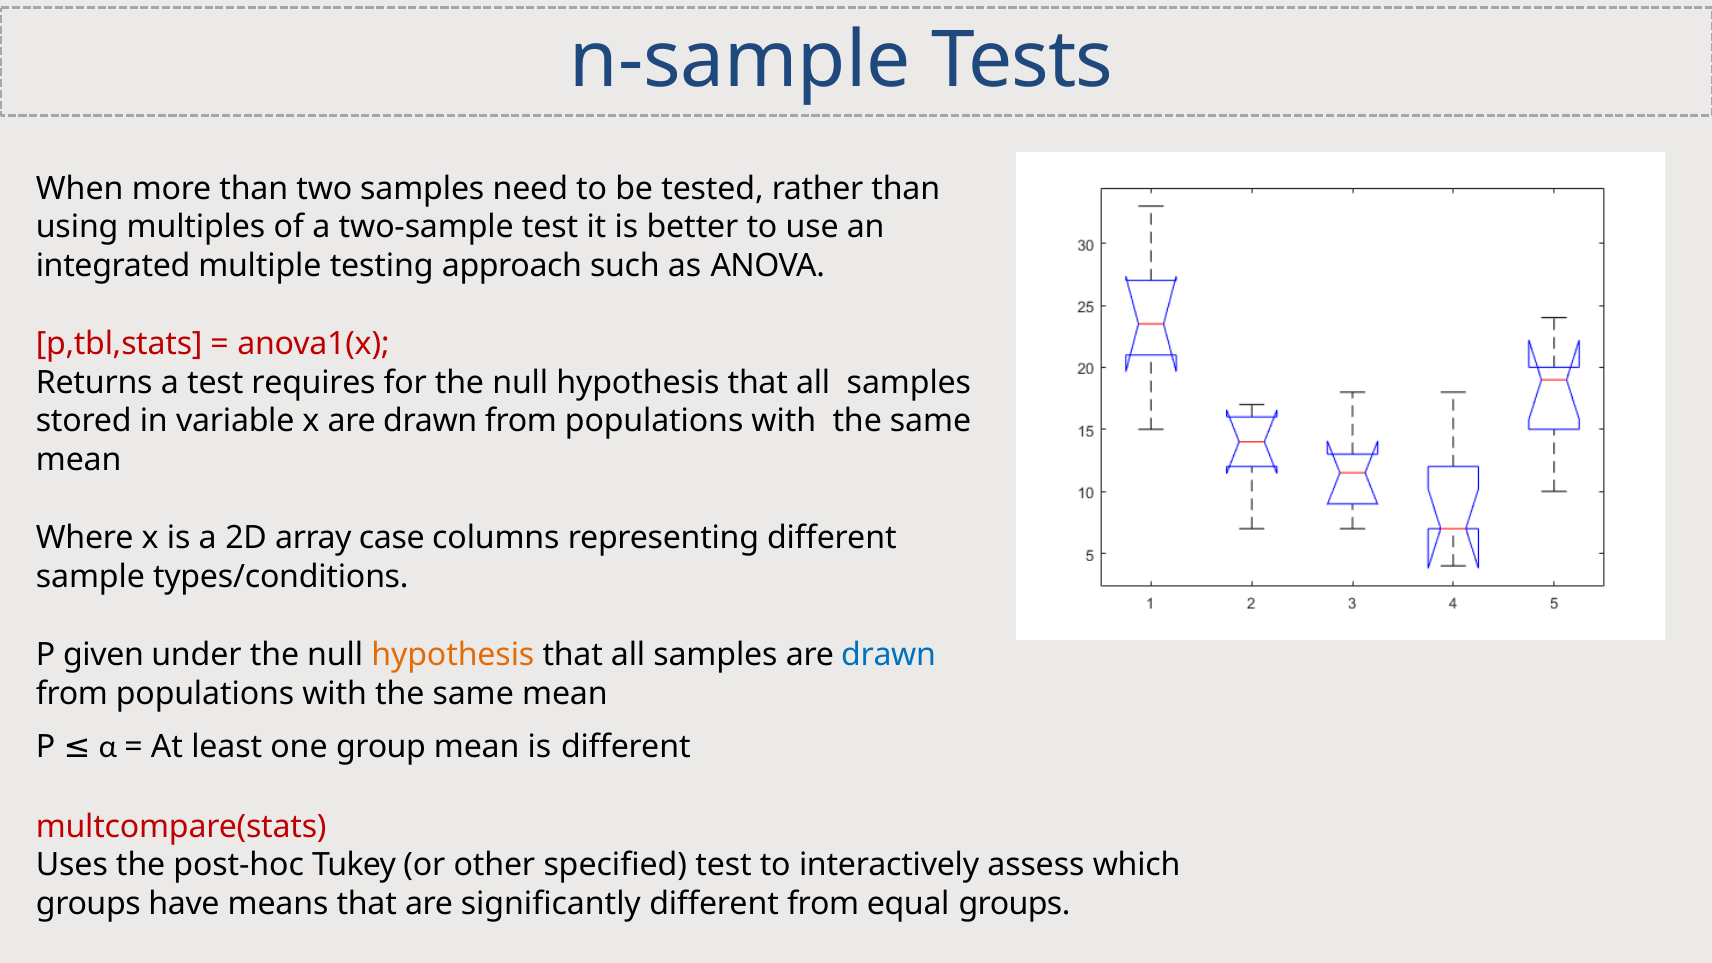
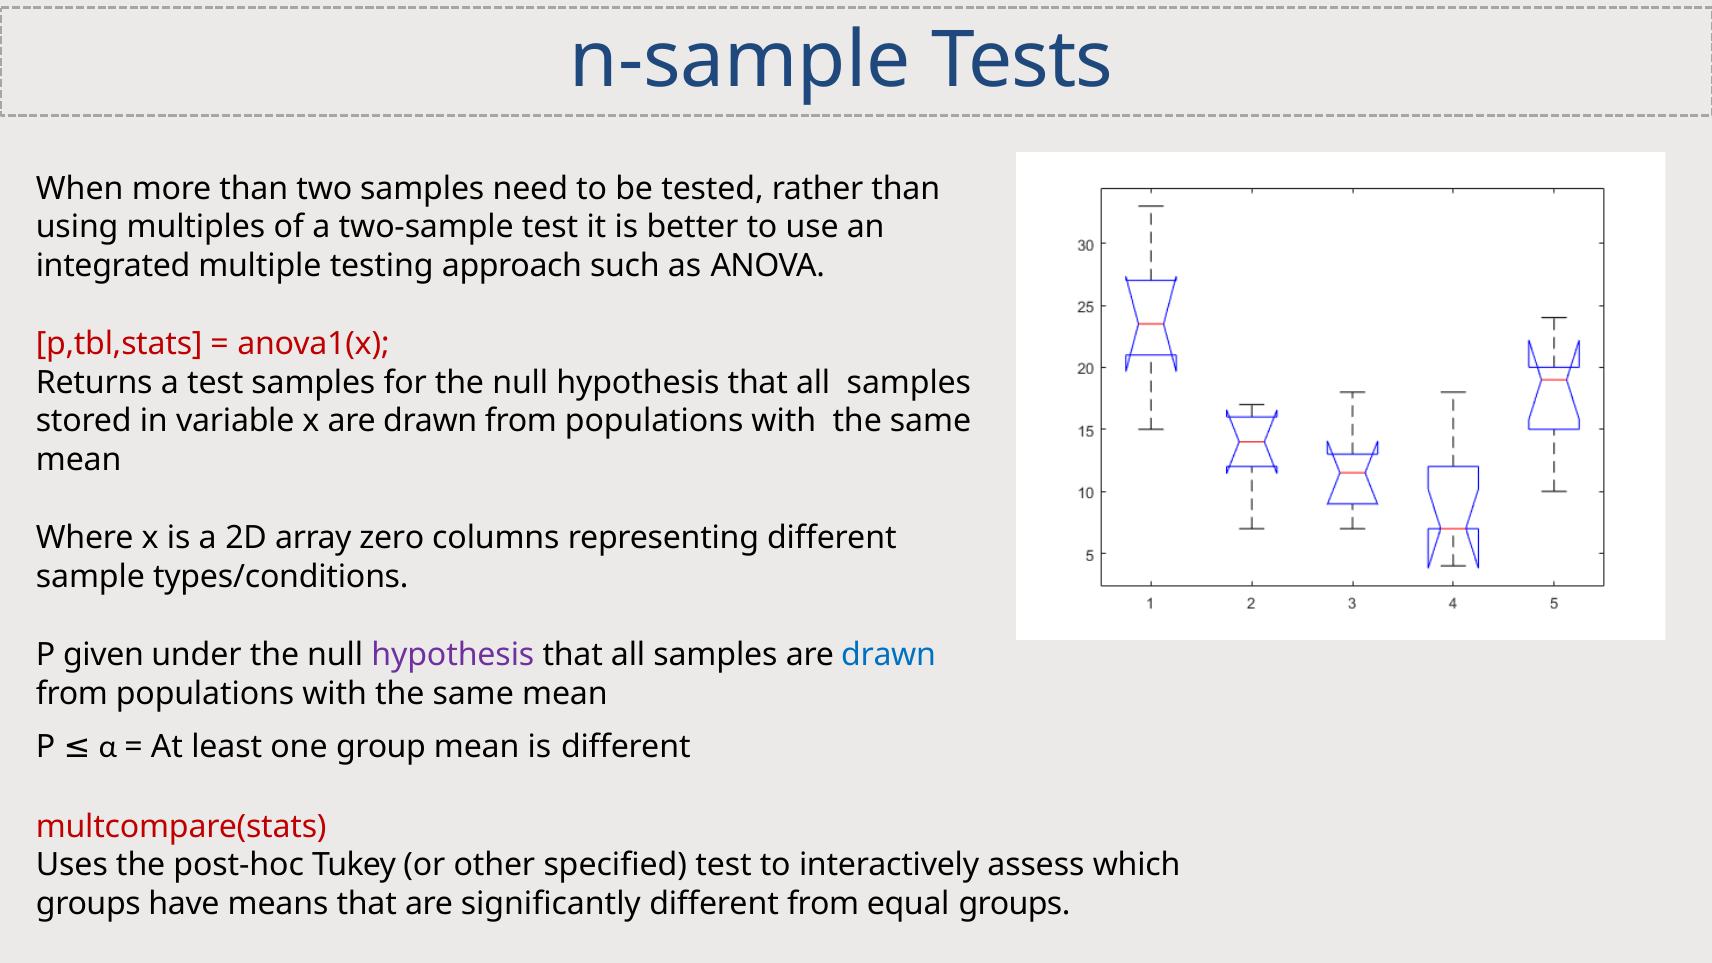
test requires: requires -> samples (313, 383)
case: case -> zero (392, 538)
hypothesis colour: orange -> purple (453, 655)
